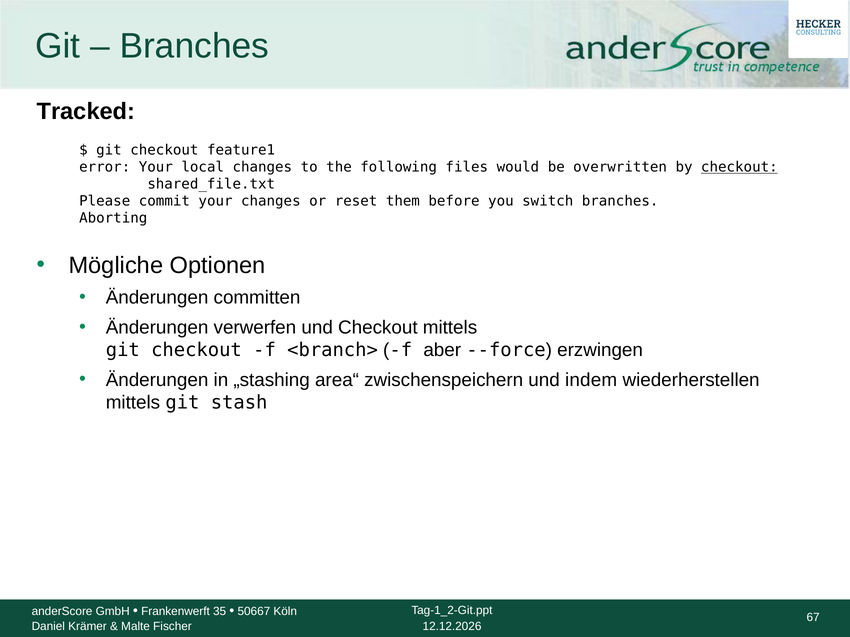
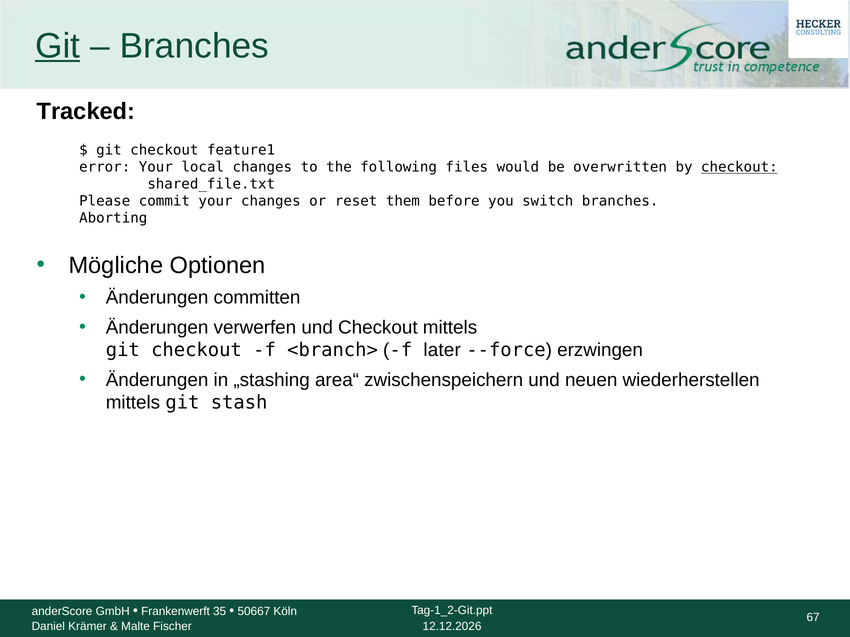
Git underline: none -> present (58, 46)
aber: aber -> later (442, 350)
indem: indem -> neuen (591, 380)
